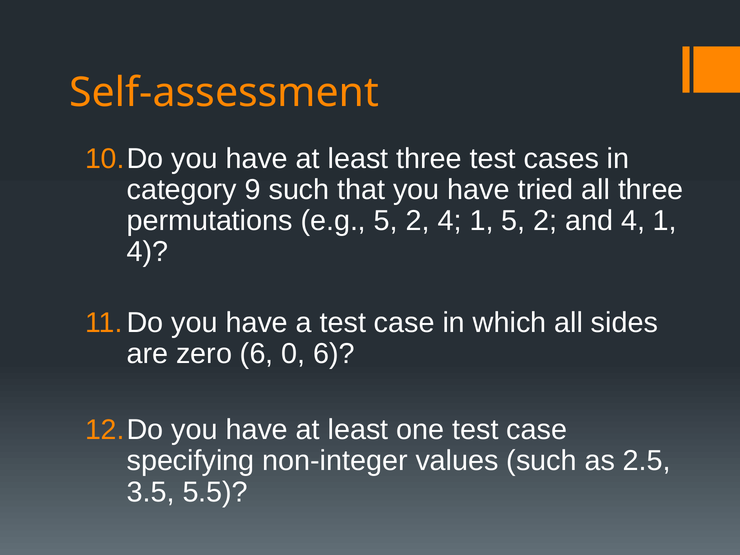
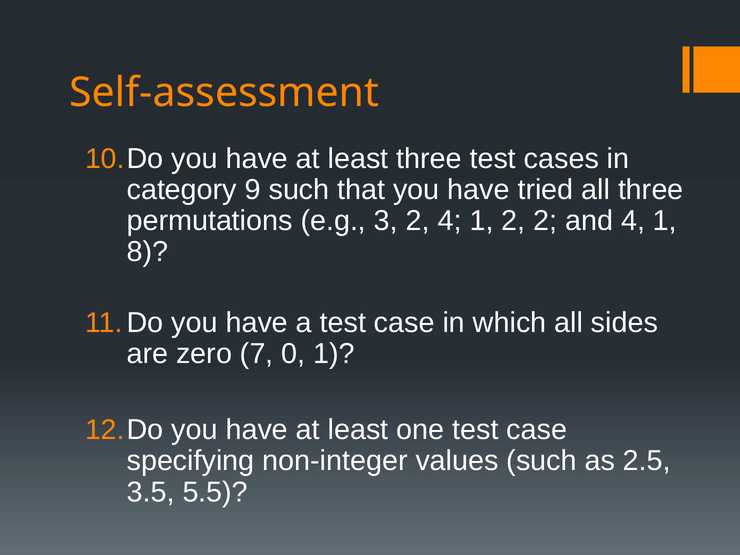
e.g 5: 5 -> 3 (386, 221)
1 5: 5 -> 2 (513, 221)
4: 4 -> 8 (147, 252)
zero 6: 6 -> 7 (257, 354)
0 6: 6 -> 1 (334, 354)
